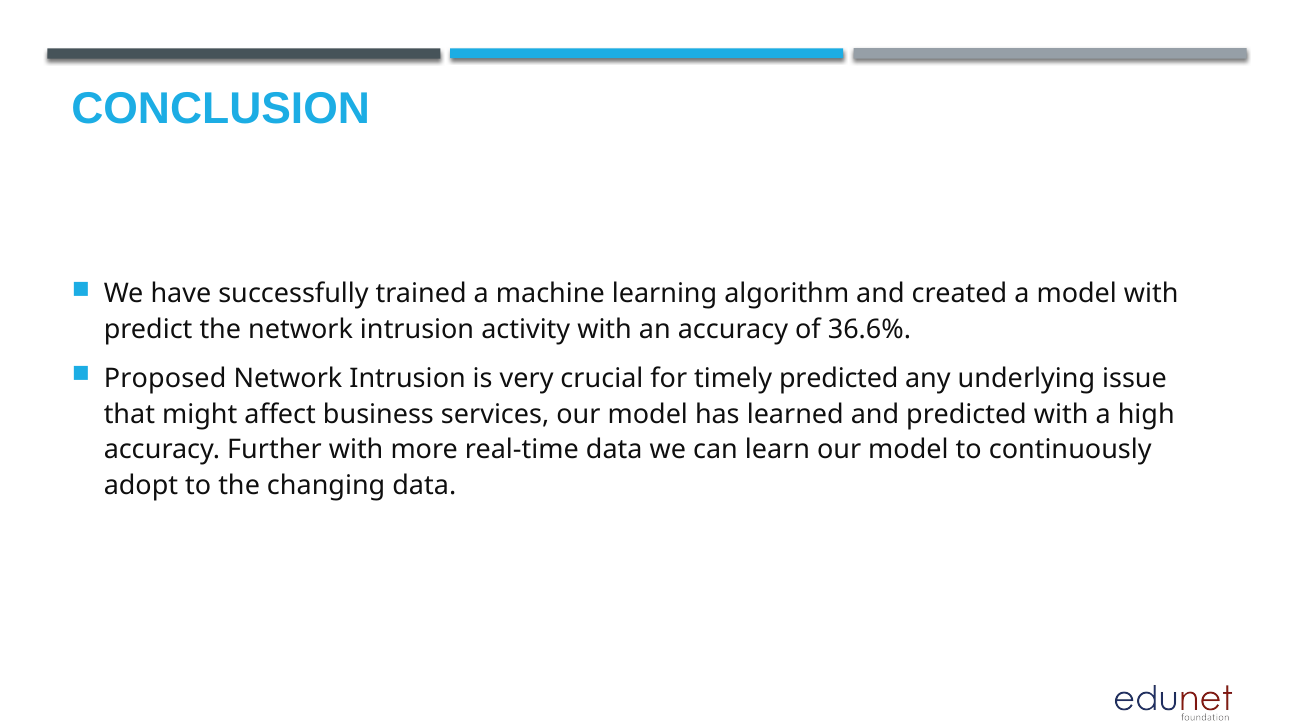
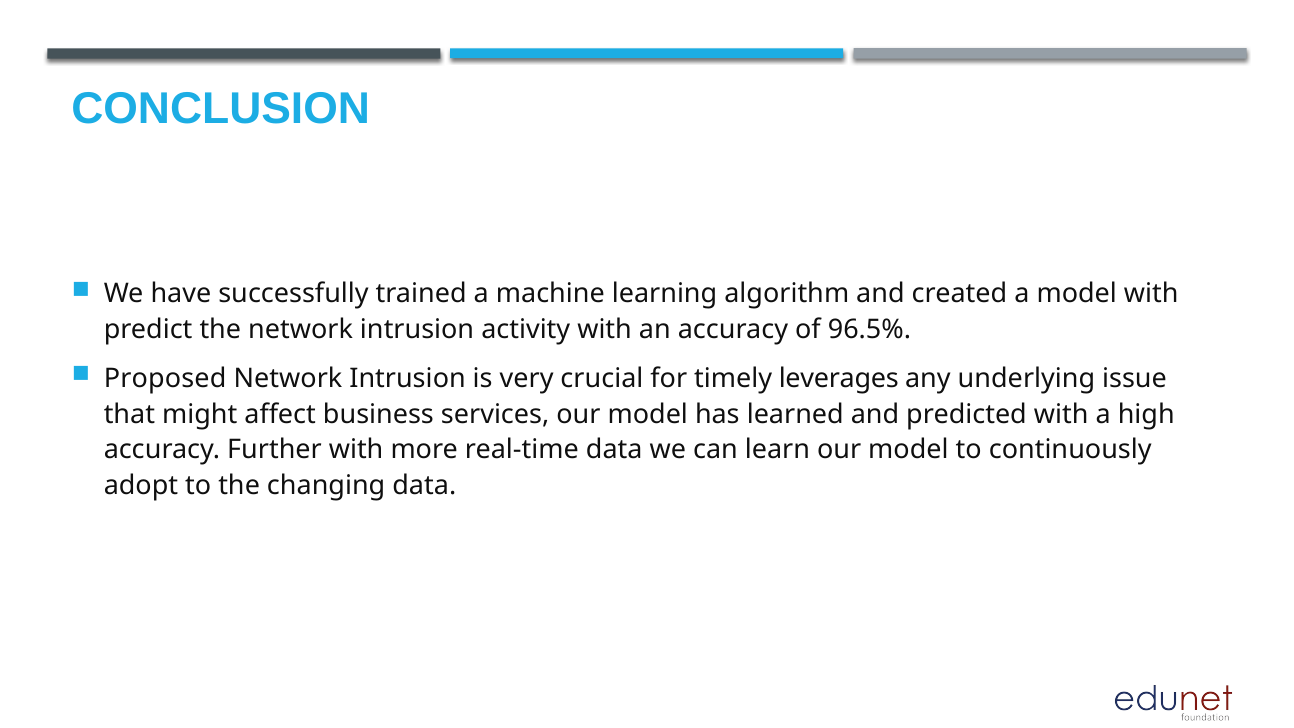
36.6%: 36.6% -> 96.5% (869, 330)
timely predicted: predicted -> leverages (839, 379)
